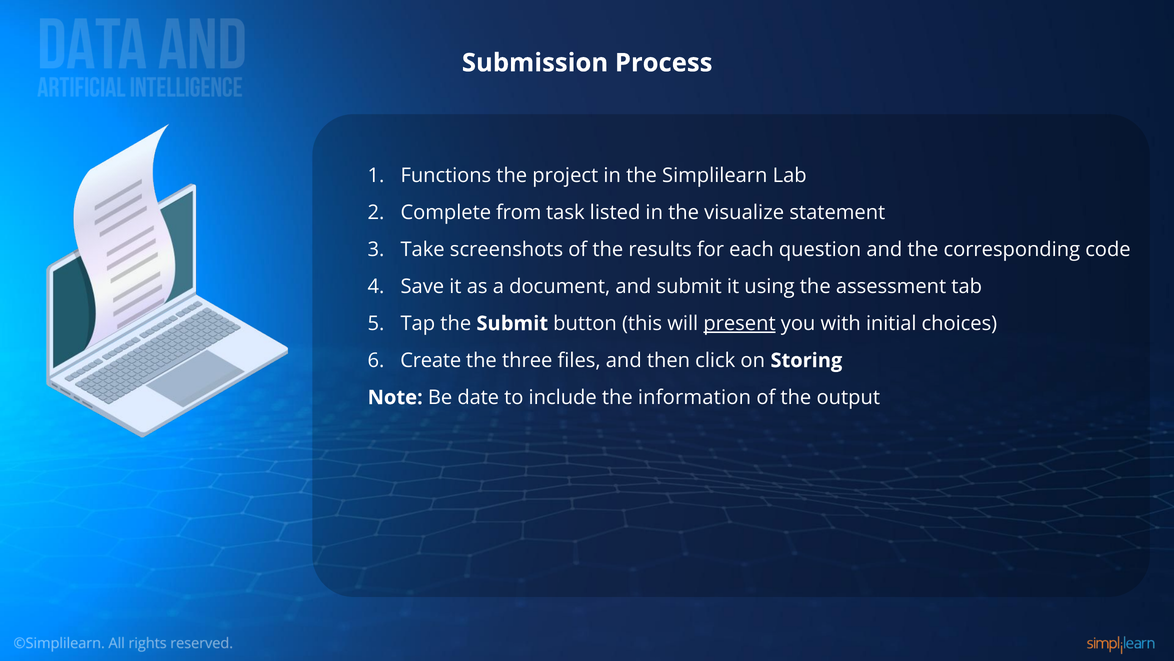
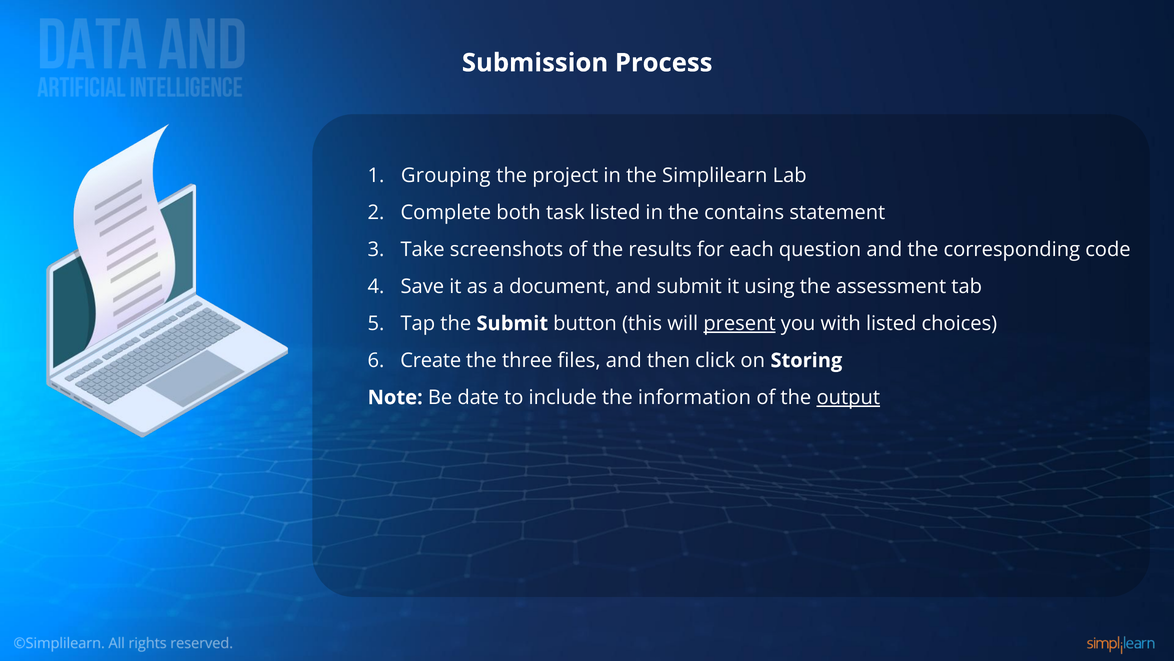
Functions: Functions -> Grouping (446, 175)
from: from -> both (519, 212)
visualize: visualize -> contains (744, 212)
with initial: initial -> listed (891, 323)
output underline: none -> present (848, 397)
